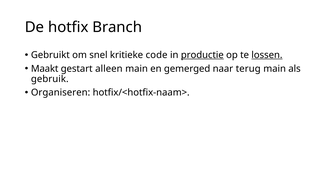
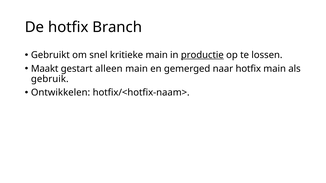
kritieke code: code -> main (157, 55)
lossen underline: present -> none (267, 55)
naar terug: terug -> hotfix (248, 69)
Organiseren: Organiseren -> Ontwikkelen (61, 93)
